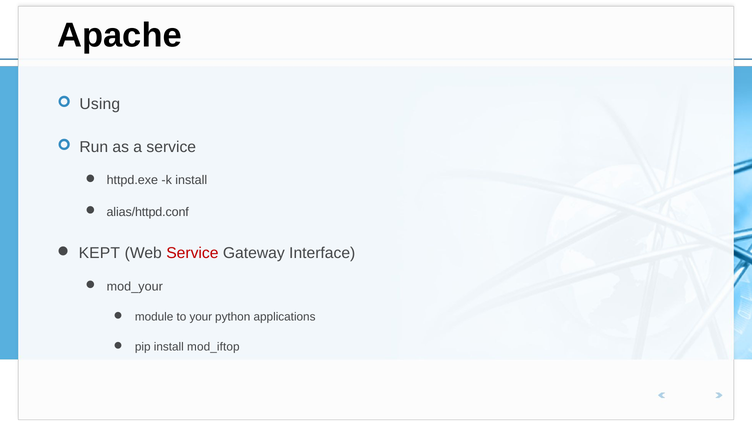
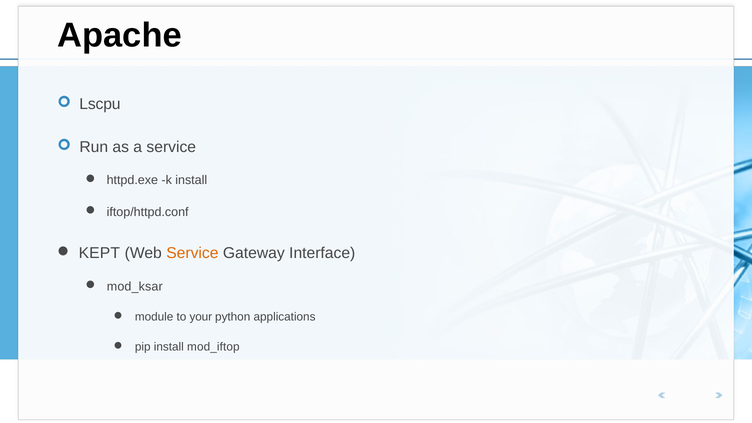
Using: Using -> Lscpu (100, 104)
alias/httpd.conf: alias/httpd.conf -> iftop/httpd.conf (148, 212)
Service colour: red -> orange (192, 253)
mod_your: mod_your -> mod_ksar (135, 287)
